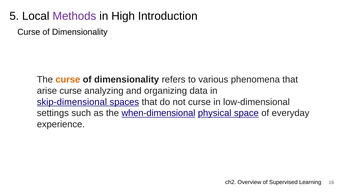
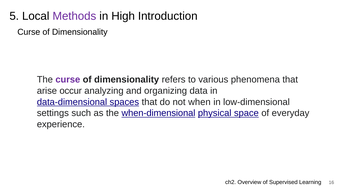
curse colour: orange -> purple (68, 79)
arise curse: curse -> occur (71, 91)
skip-dimensional: skip-dimensional -> data-dimensional (72, 102)
not curse: curse -> when (199, 102)
